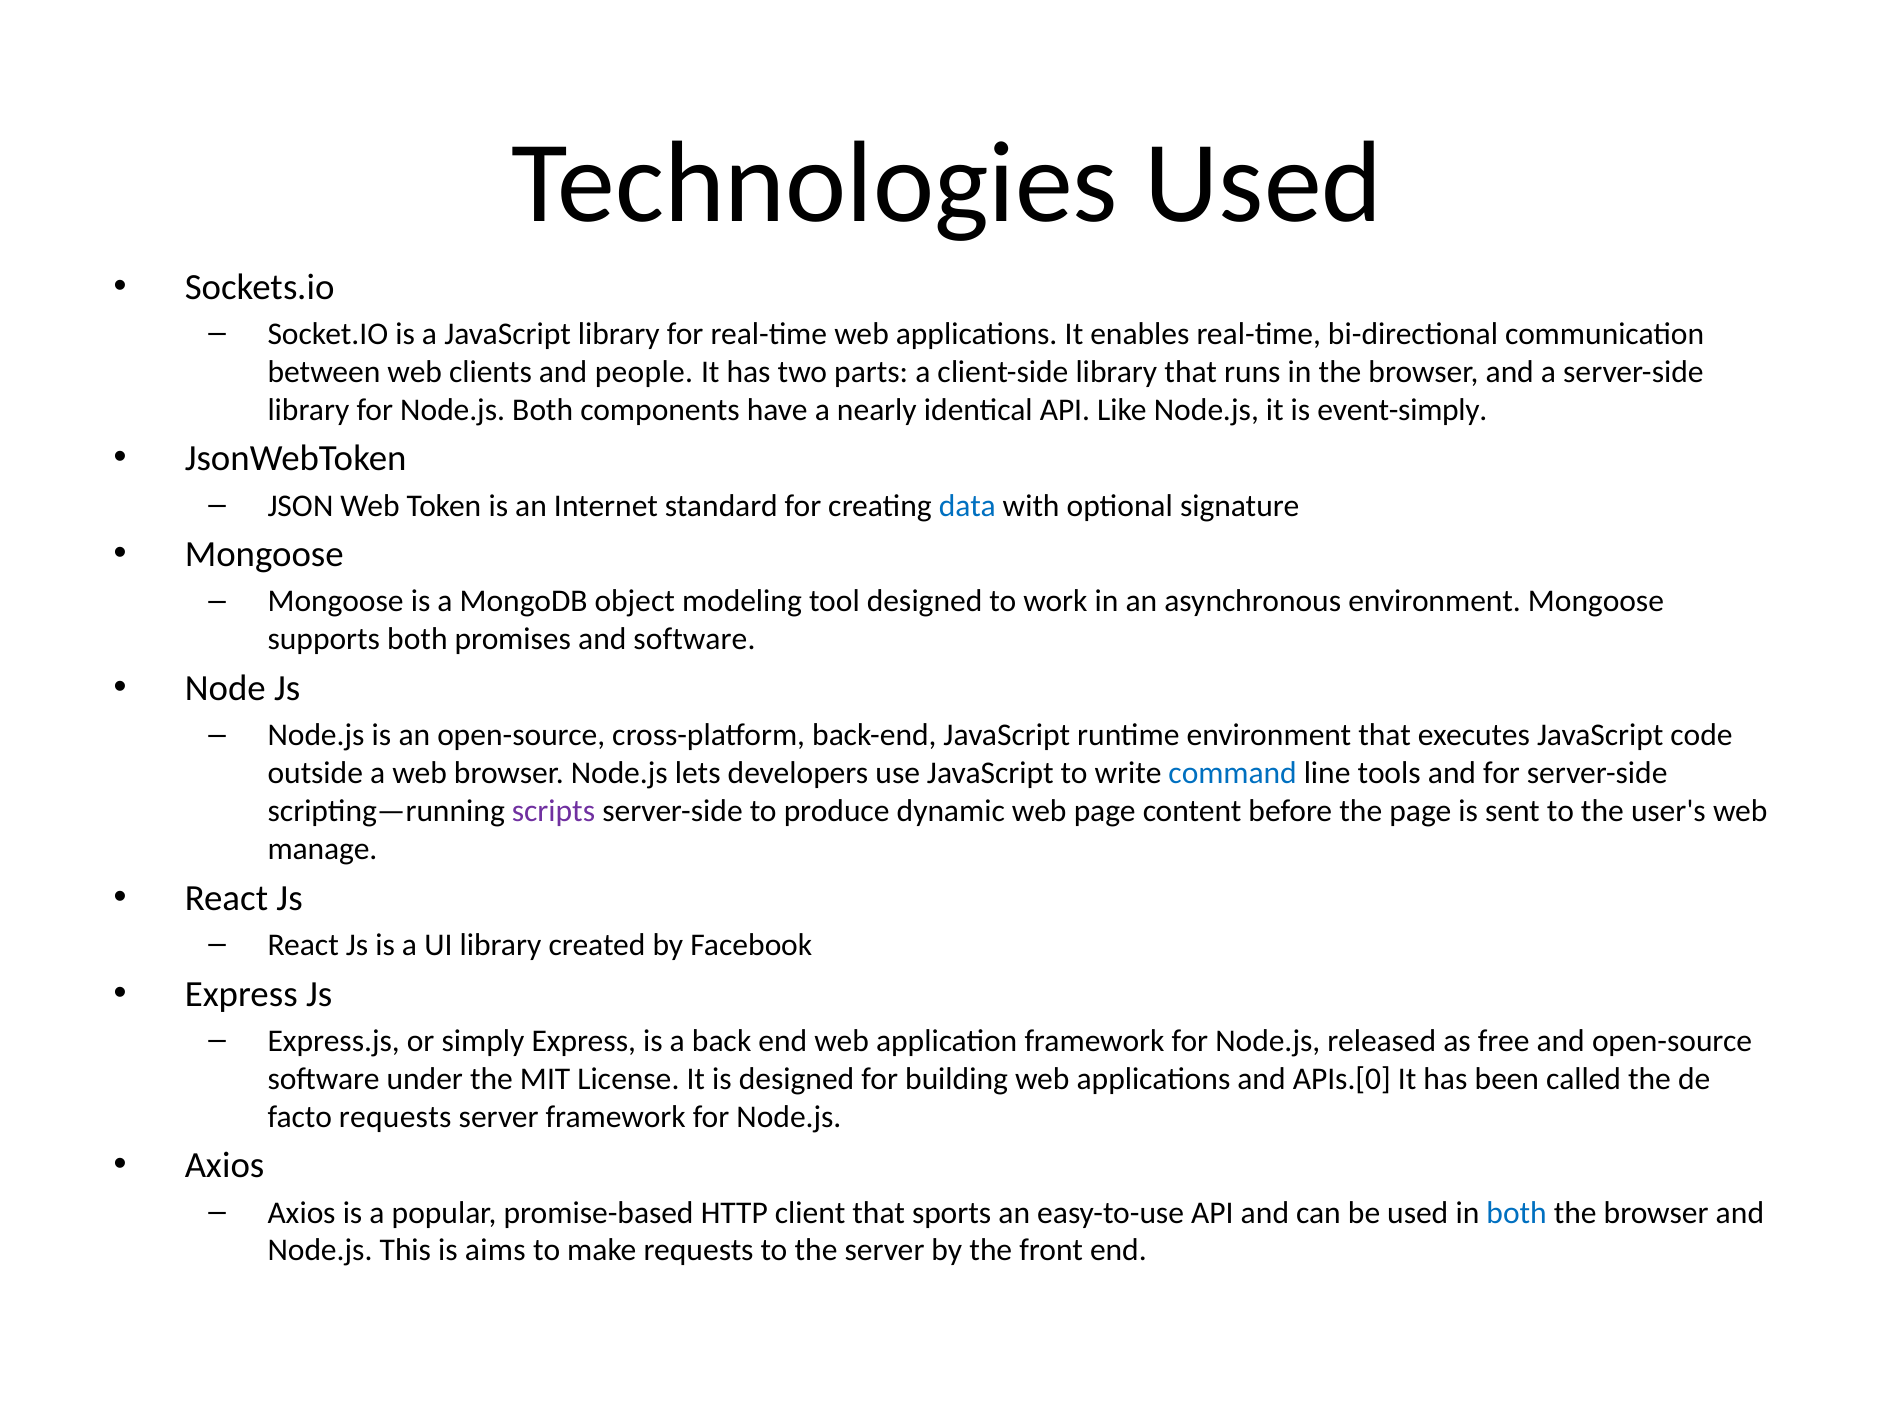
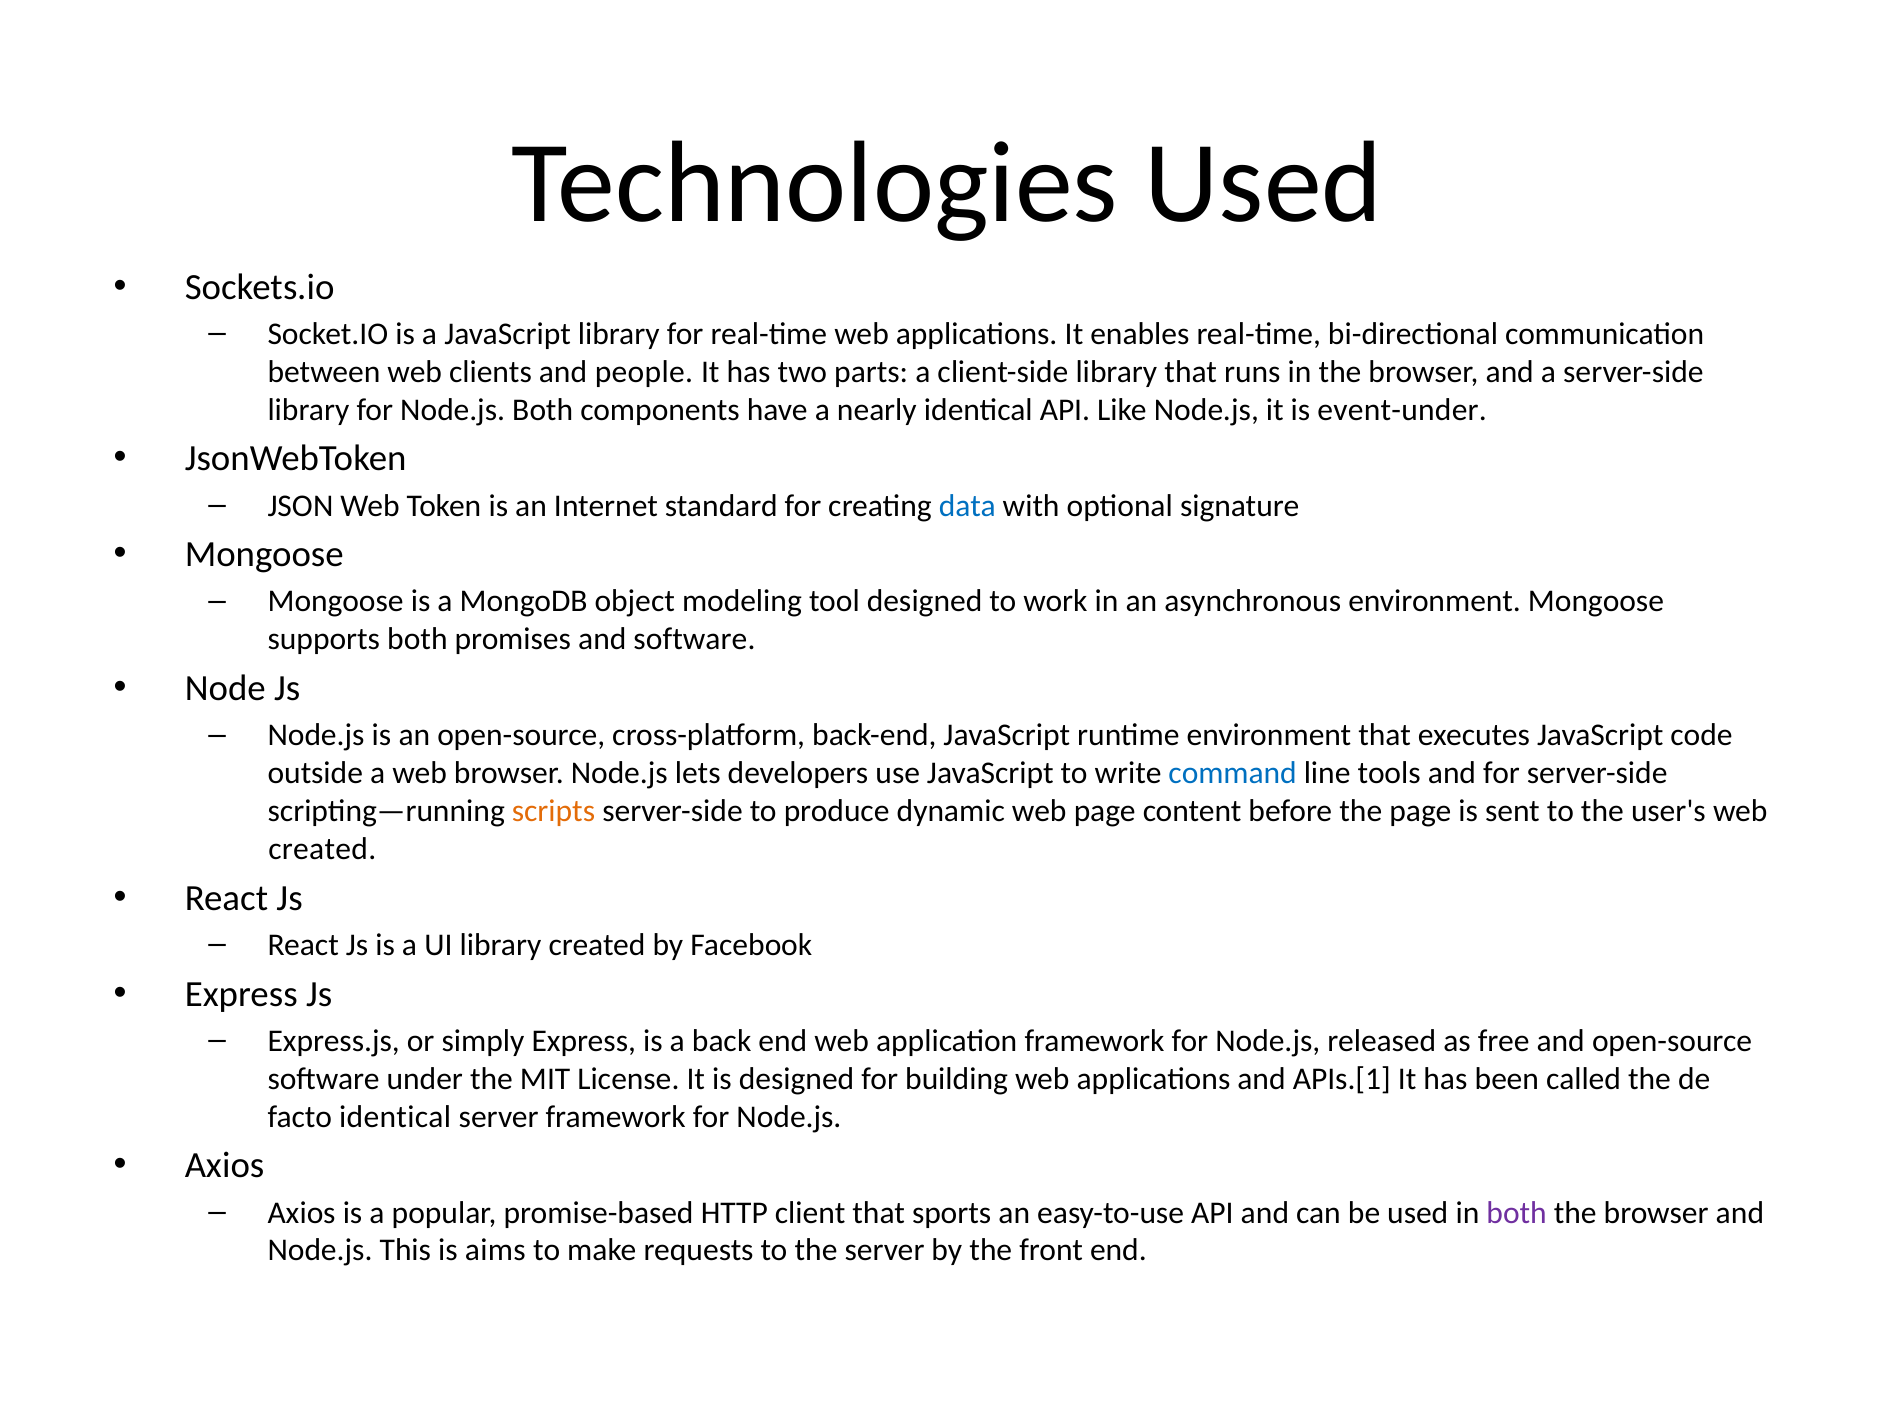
event-simply: event-simply -> event-under (1402, 410)
scripts colour: purple -> orange (553, 811)
manage: manage -> created (322, 849)
APIs.[0: APIs.[0 -> APIs.[1 (1342, 1079)
facto requests: requests -> identical (395, 1117)
both colour: blue -> purple (1517, 1213)
